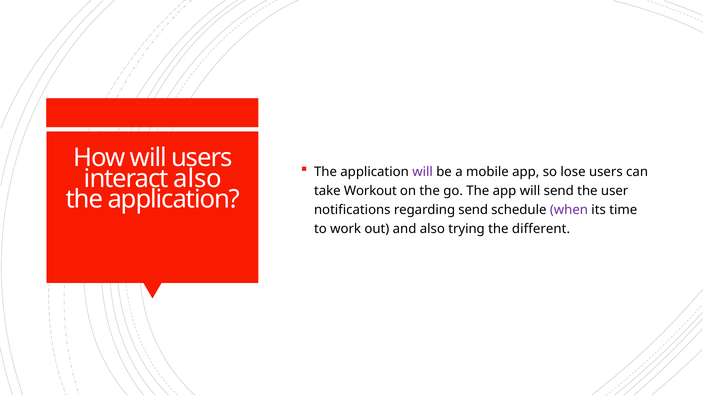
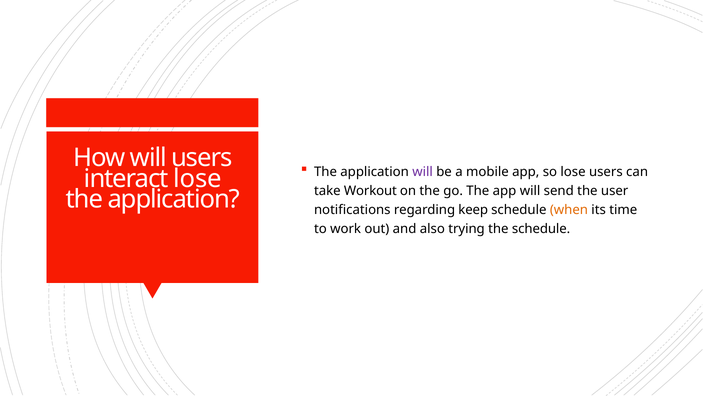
interact also: also -> lose (198, 179)
regarding send: send -> keep (473, 210)
when colour: purple -> orange (569, 210)
the different: different -> schedule (541, 229)
